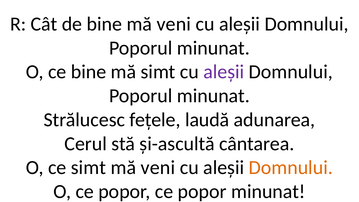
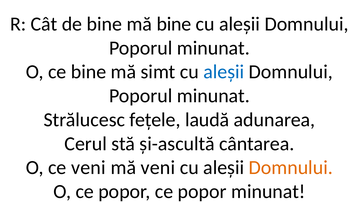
bine mă veni: veni -> bine (174, 24)
aleșii colour: purple -> blue (224, 72)
ce simt: simt -> veni (88, 168)
